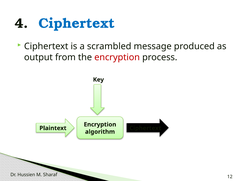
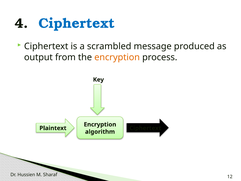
encryption colour: red -> orange (117, 57)
